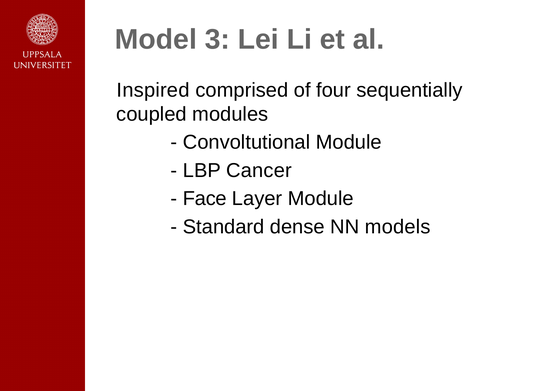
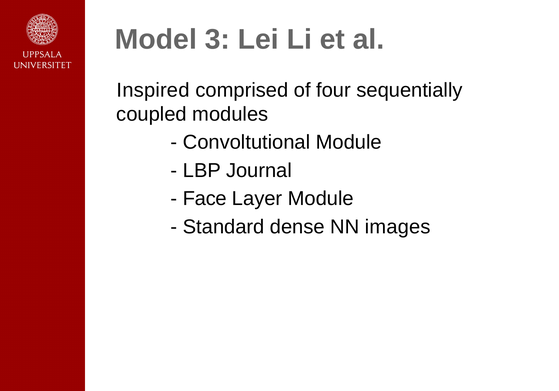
Cancer: Cancer -> Journal (259, 171)
models: models -> images (398, 227)
